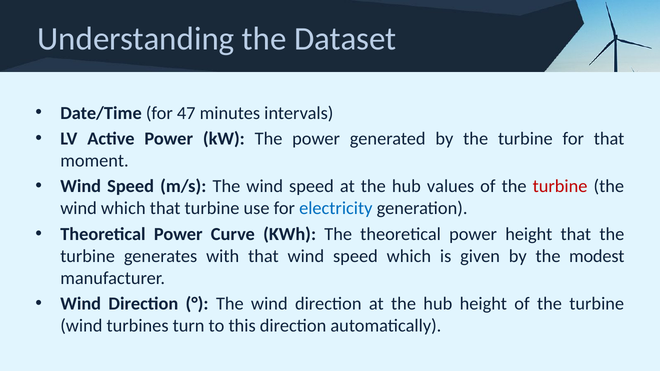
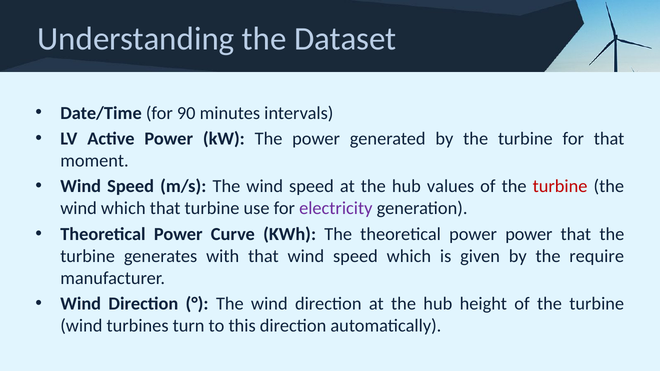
47: 47 -> 90 (186, 113)
electricity colour: blue -> purple (336, 209)
power height: height -> power (529, 234)
modest: modest -> require (597, 256)
